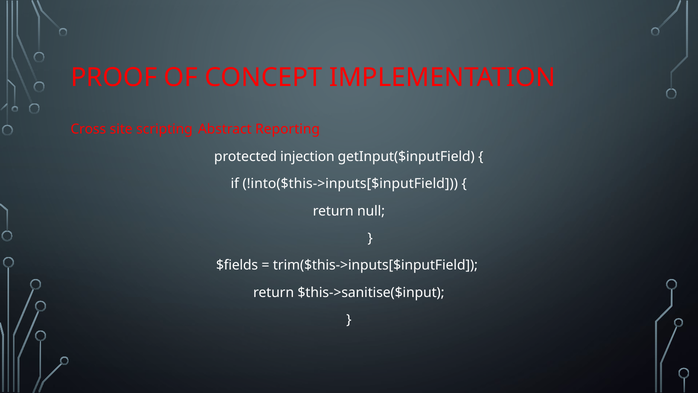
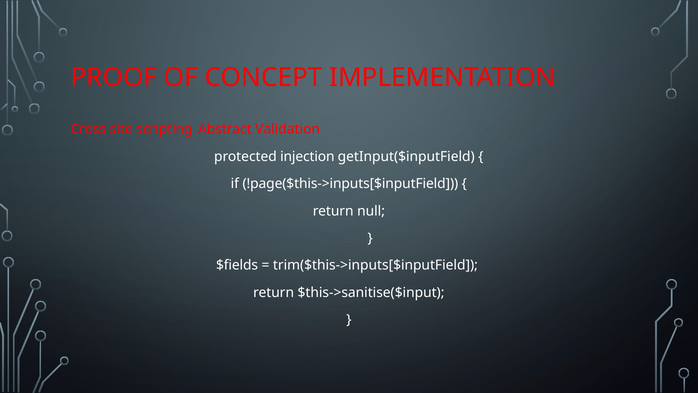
Reporting: Reporting -> Validation (288, 129)
!into($this->inputs[$inputField: !into($this->inputs[$inputField -> !page($this->inputs[$inputField (350, 184)
